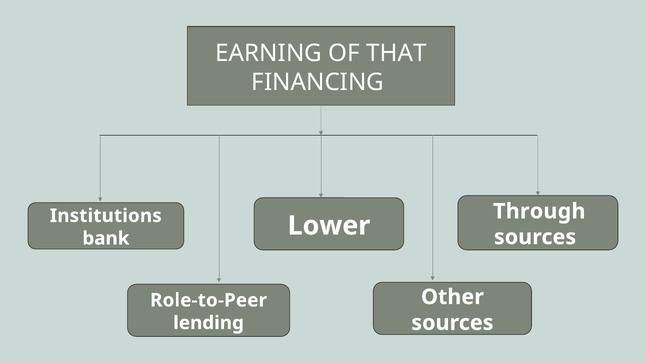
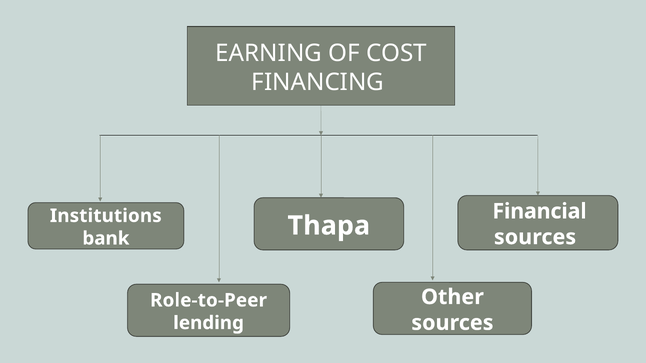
THAT: THAT -> COST (396, 53)
Through: Through -> Financial (540, 212)
Lower: Lower -> Thapa (329, 226)
